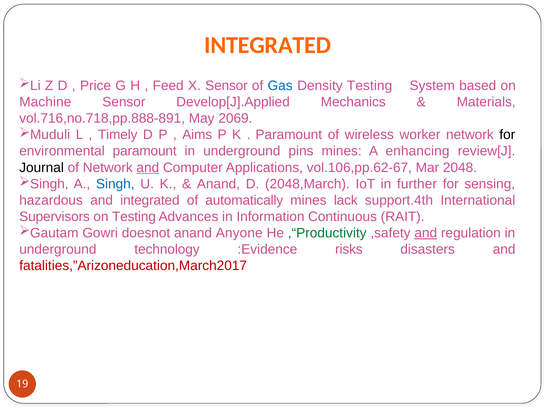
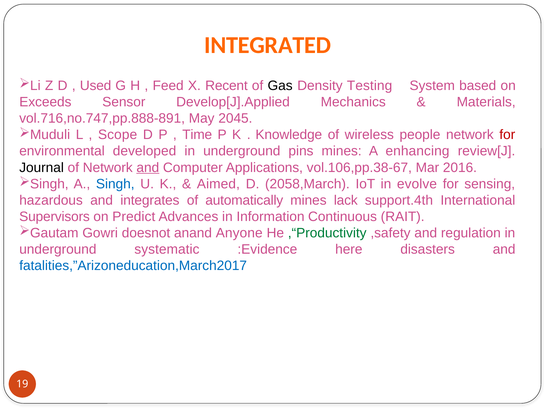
Price: Price -> Used (96, 86)
X Sensor: Sensor -> Recent (226, 86)
Gas colour: blue -> black (280, 86)
Machine: Machine -> Exceeds (45, 102)
vol.716,no.718,pp.888-891: vol.716,no.718,pp.888-891 -> vol.716,no.747,pp.888-891 (102, 118)
2069: 2069 -> 2045 (235, 118)
Timely: Timely -> Scope (118, 135)
Aims: Aims -> Time (197, 135)
Paramount: Paramount -> Knowledge (289, 135)
worker: worker -> people (420, 135)
for colour: black -> red (507, 135)
environmental paramount: paramount -> developed (145, 151)
vol.106,pp.62-67: vol.106,pp.62-67 -> vol.106,pp.38-67 (359, 167)
2048: 2048 -> 2016 (460, 167)
Anand: Anand -> Aimed (218, 184)
2048,March: 2048,March -> 2058,March (307, 184)
further: further -> evolve (417, 184)
and integrated: integrated -> integrates (150, 200)
on Testing: Testing -> Predict (134, 216)
and underline: present -> none (426, 233)
technology: technology -> systematic (167, 249)
risks: risks -> here (349, 249)
fatalities,”Arizoneducation,March2017 colour: red -> blue (133, 266)
